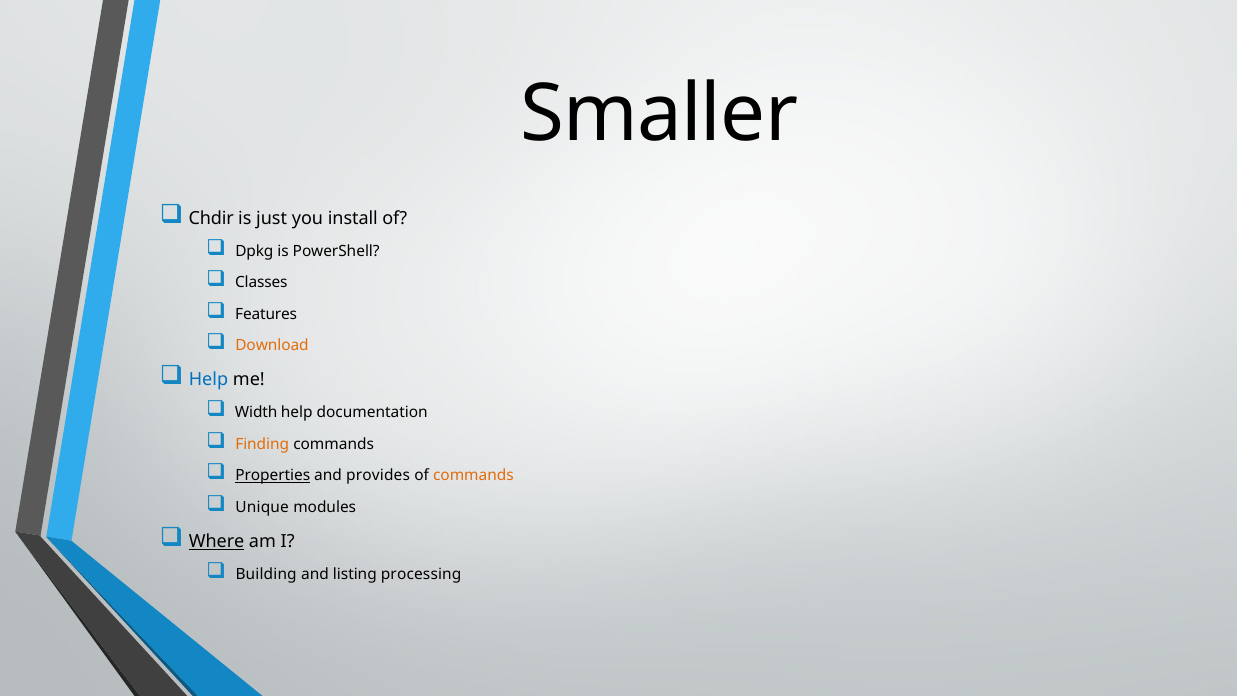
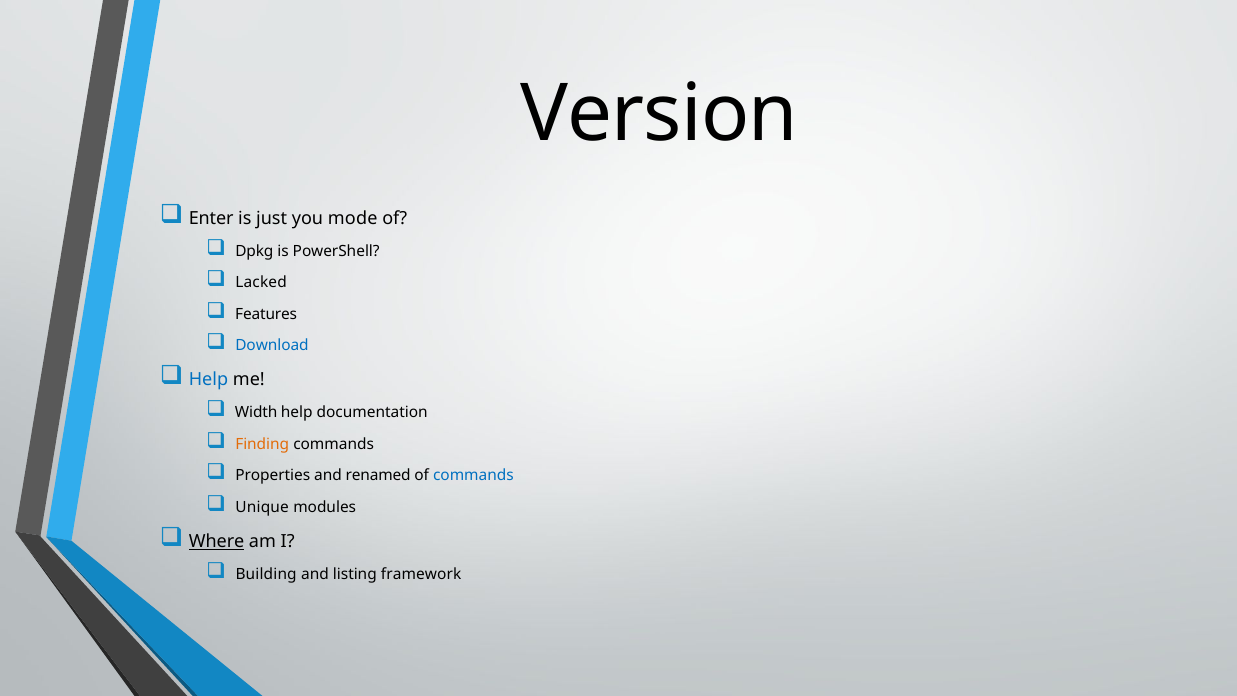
Smaller: Smaller -> Version (659, 114)
Chdir: Chdir -> Enter (211, 219)
install: install -> mode (353, 219)
Classes: Classes -> Lacked (261, 283)
Download colour: orange -> blue (272, 346)
Properties underline: present -> none (273, 476)
provides: provides -> renamed (378, 476)
commands colour: orange -> blue (473, 476)
processing: processing -> framework (421, 574)
